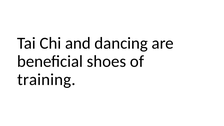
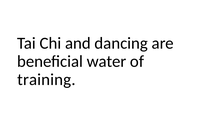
shoes: shoes -> water (107, 61)
